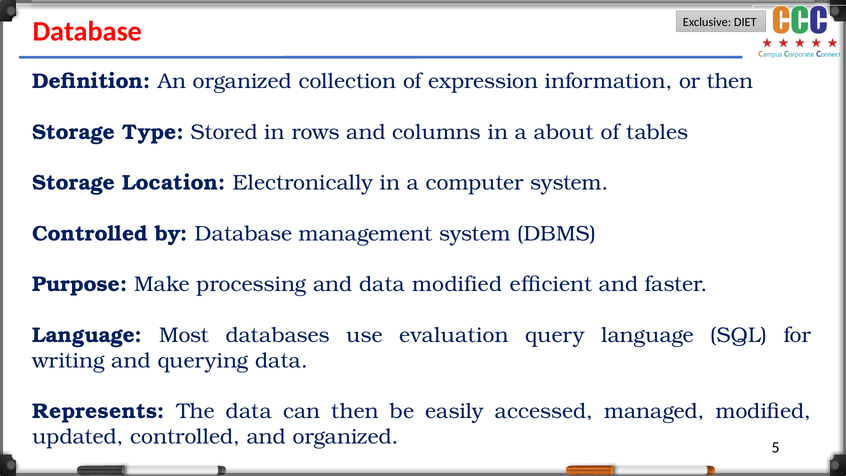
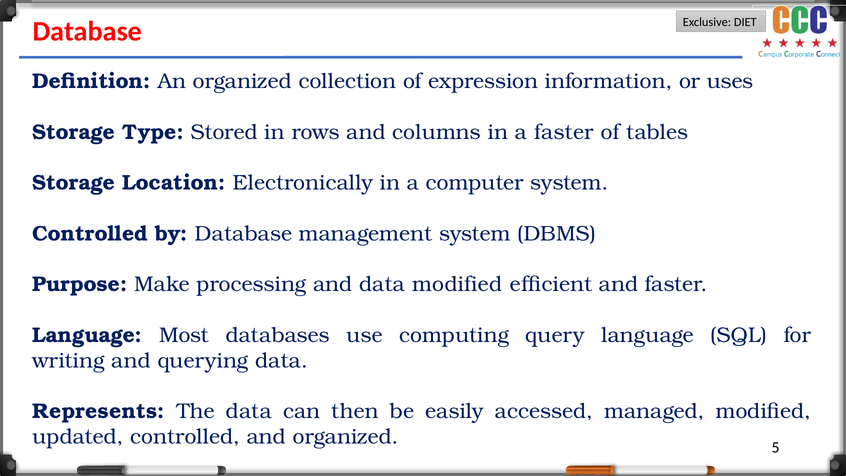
or then: then -> uses (730, 81)
a about: about -> faster (564, 132)
evaluation: evaluation -> computing (454, 335)
